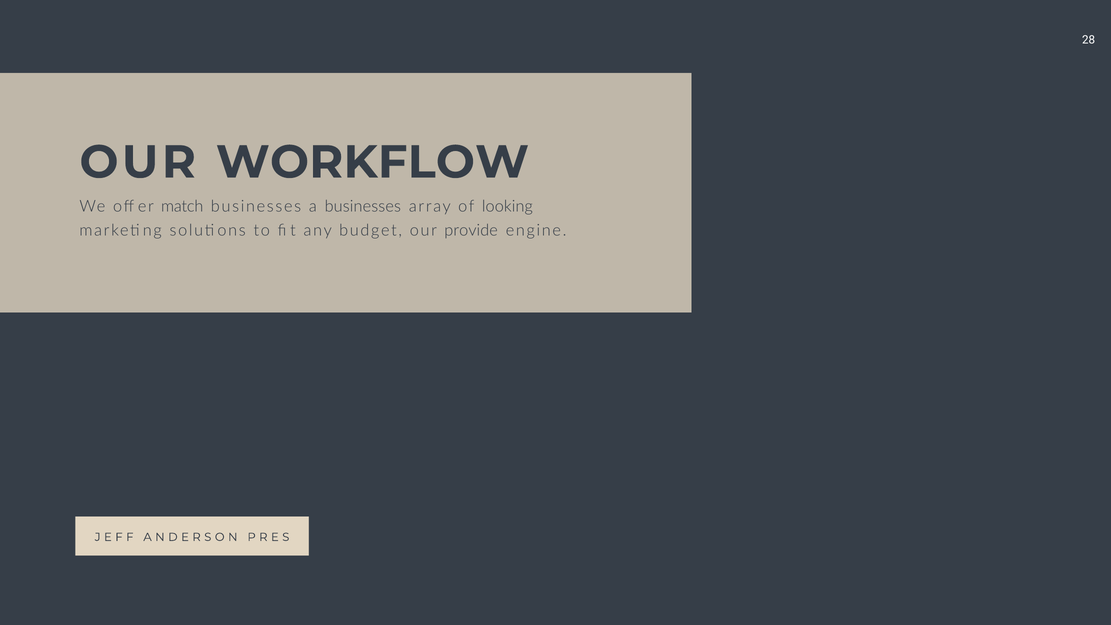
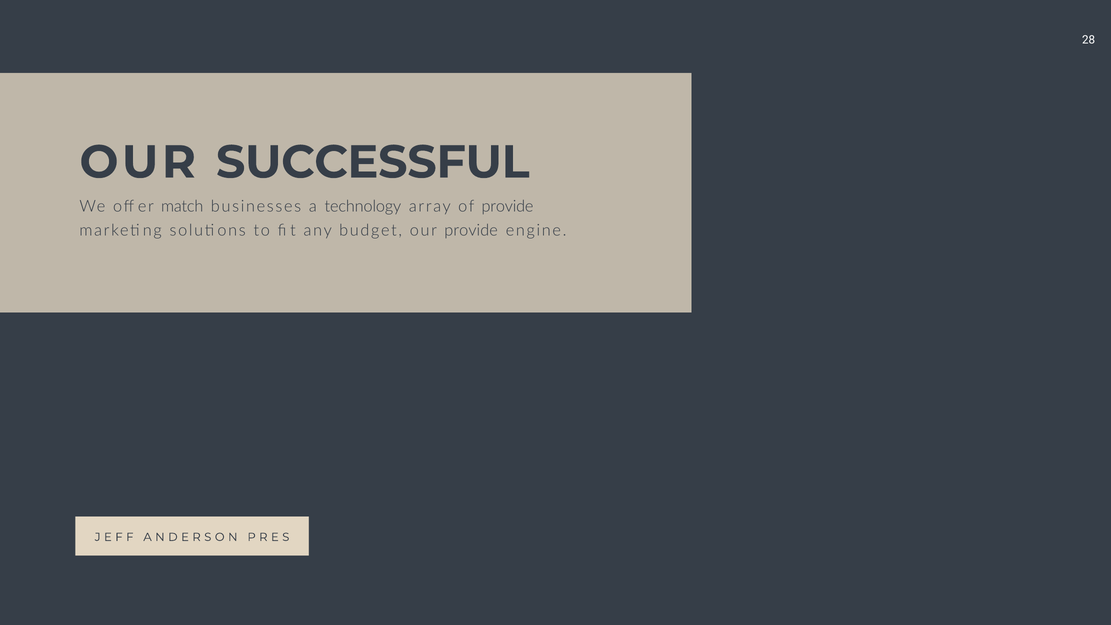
WORKFLOW: WORKFLOW -> SUCCESSFUL (373, 162)
a businesses: businesses -> technology (363, 207)
of looking: looking -> provide (508, 207)
